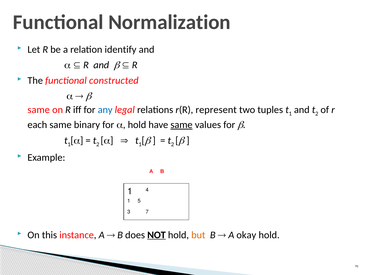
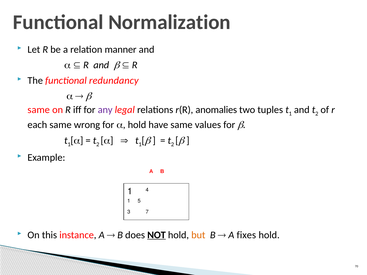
identify: identify -> manner (121, 50)
constructed: constructed -> redundancy (114, 81)
any colour: blue -> purple (105, 110)
represent: represent -> anomalies (216, 110)
binary: binary -> wrong (87, 125)
same underline: present -> none (182, 125)
okay: okay -> fixes (246, 235)
